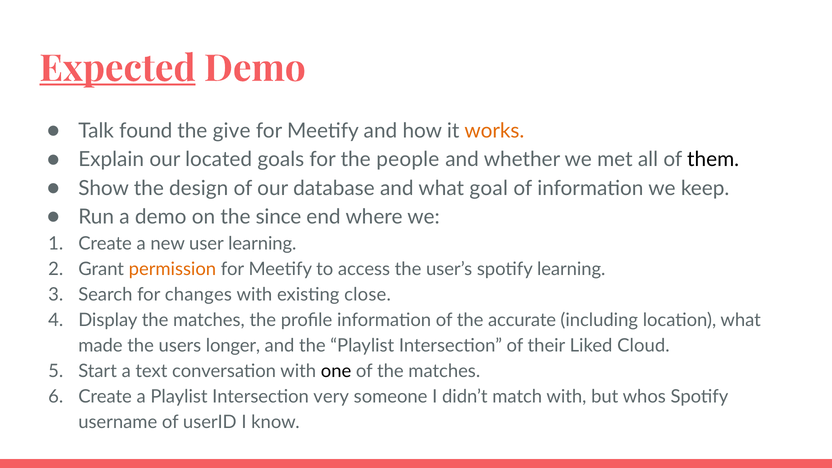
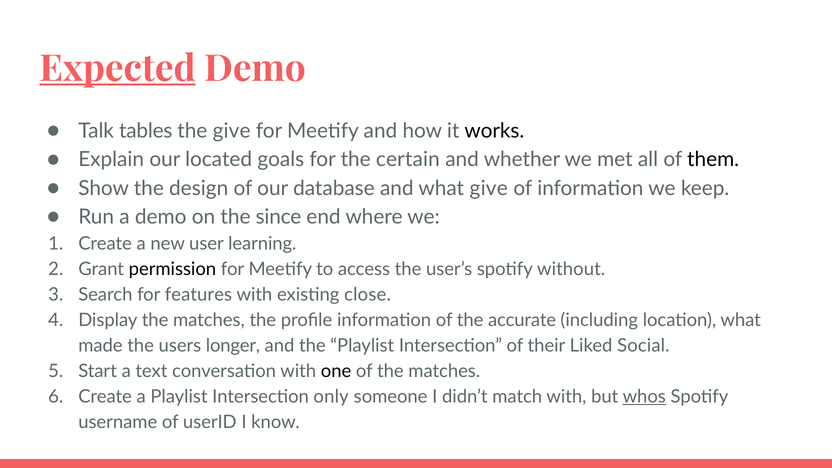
found: found -> tables (146, 131)
works colour: orange -> black (494, 131)
people: people -> certain (408, 160)
what goal: goal -> give (489, 188)
permission colour: orange -> black (172, 269)
spotify learning: learning -> without (571, 269)
changes: changes -> features (198, 295)
Cloud: Cloud -> Social (643, 346)
very: very -> only (331, 397)
whos underline: none -> present (644, 397)
